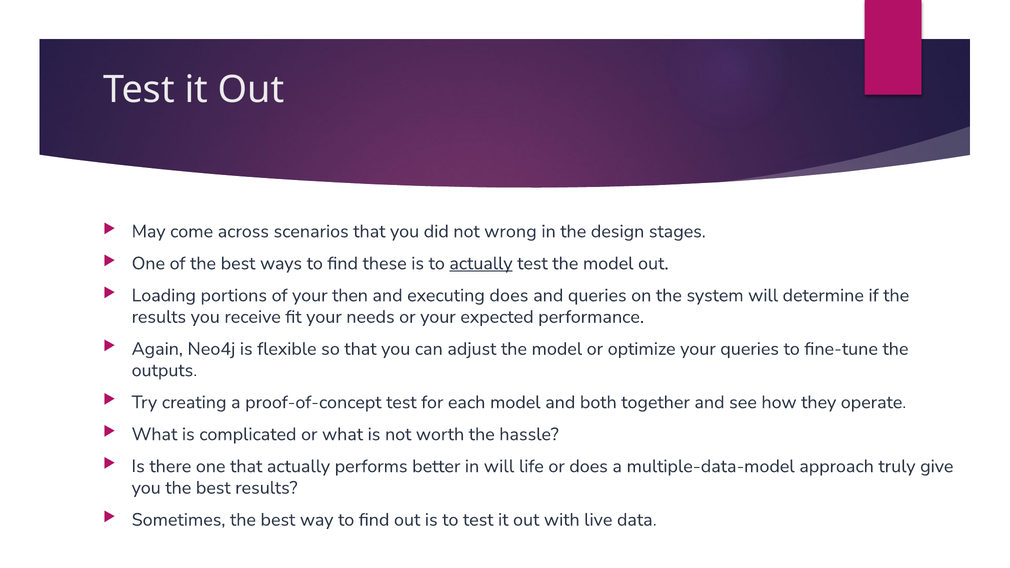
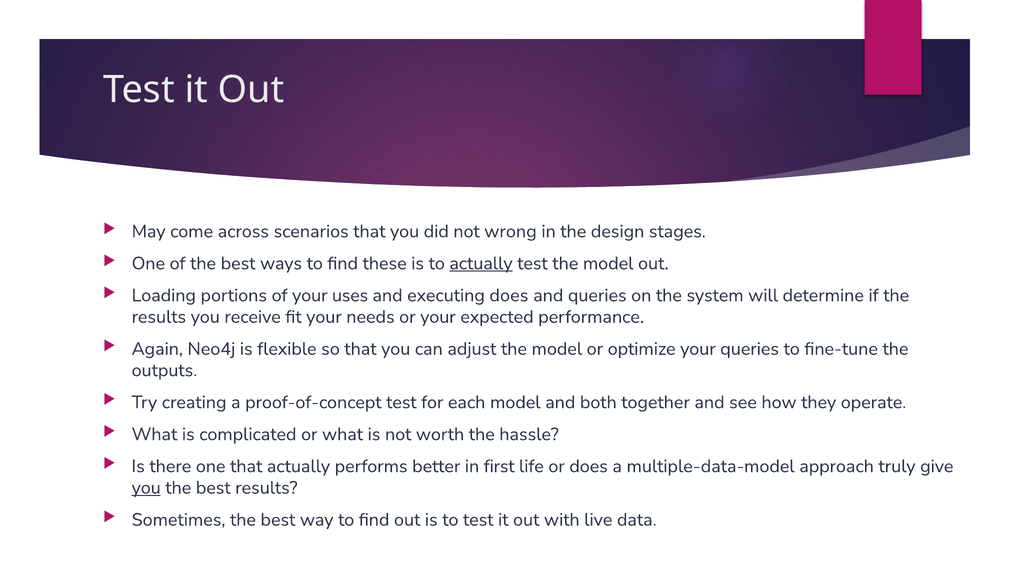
then: then -> uses (350, 295)
in will: will -> first (499, 466)
you underline: none -> present (146, 488)
